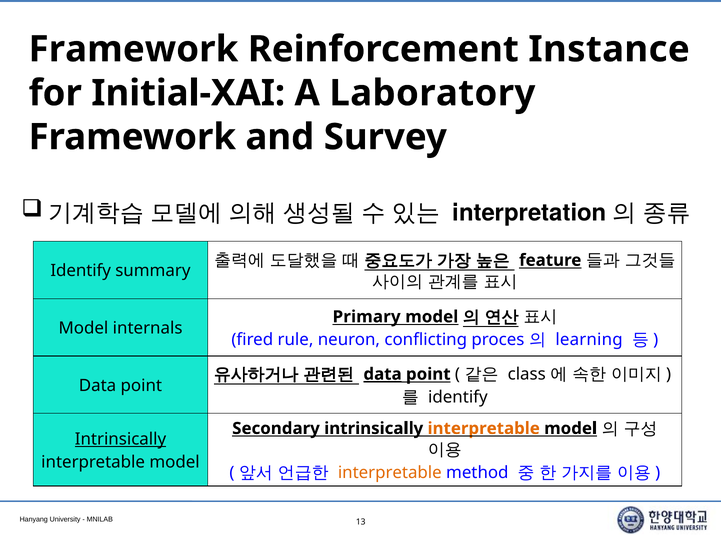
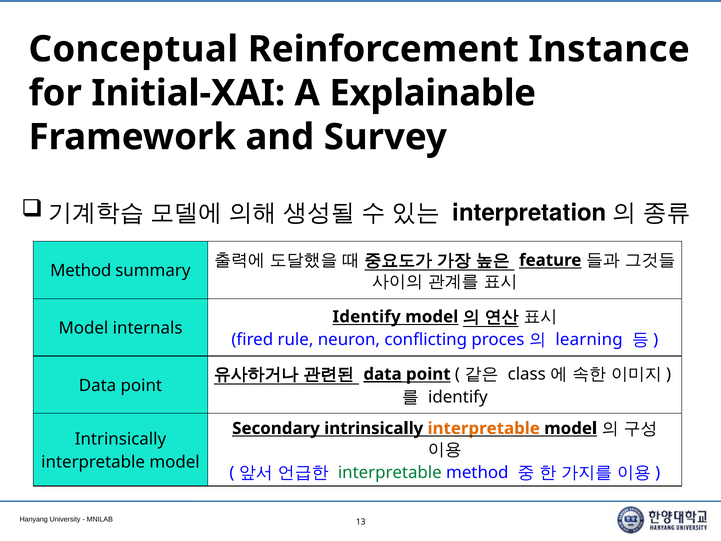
Framework: Framework -> Conceptual (133, 49)
Laboratory: Laboratory -> Explainable (433, 93)
Identify: Identify -> Method (81, 271)
Primary: Primary -> Identify (367, 317)
Intrinsically underline: present -> none (120, 439)
interpretable colour: orange -> green (390, 473)
